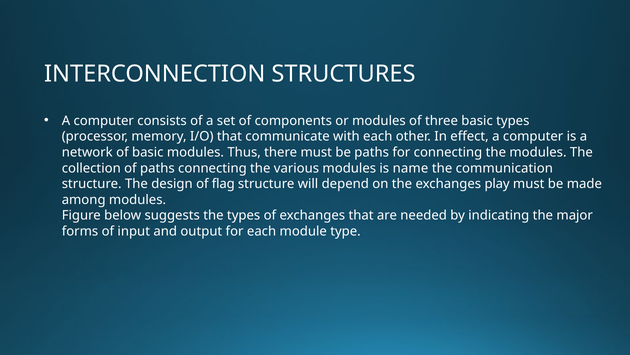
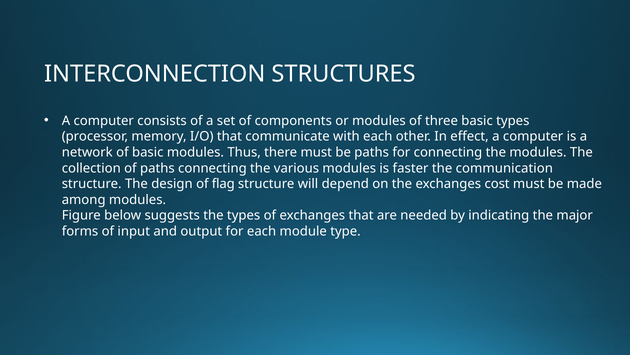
name: name -> faster (411, 168)
play: play -> cost (497, 184)
